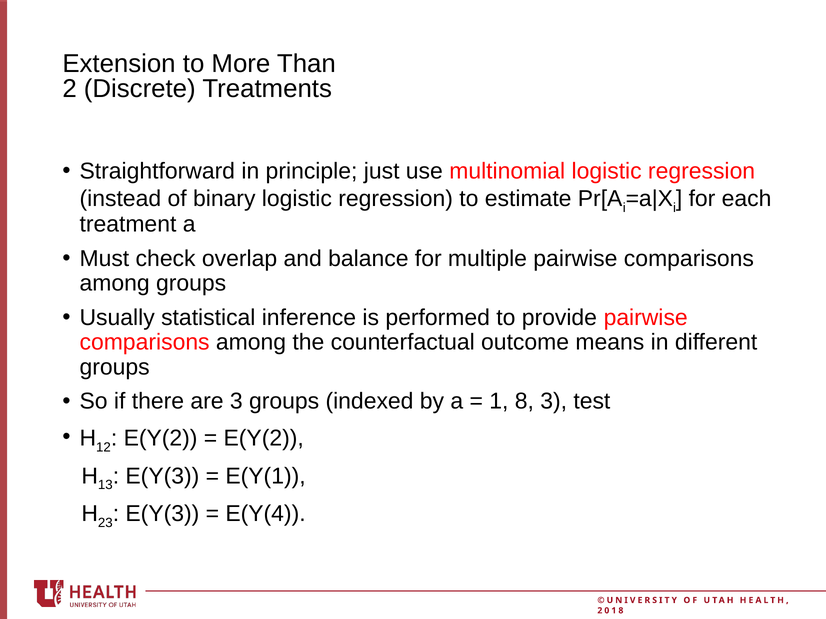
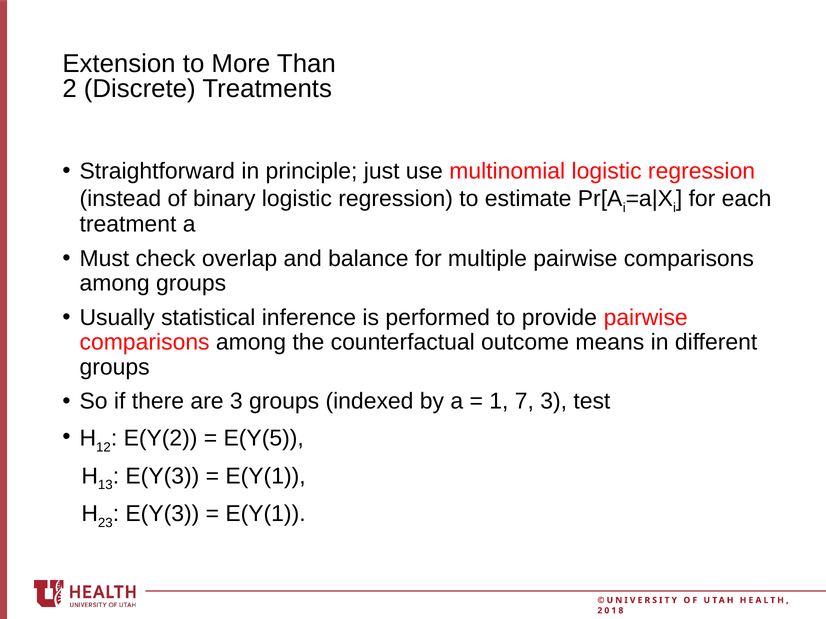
8: 8 -> 7 (524, 402)
E(Y(2: E(Y(2 -> E(Y(5 (264, 439)
E(Y(4: E(Y(4 -> E(Y(1 (266, 514)
